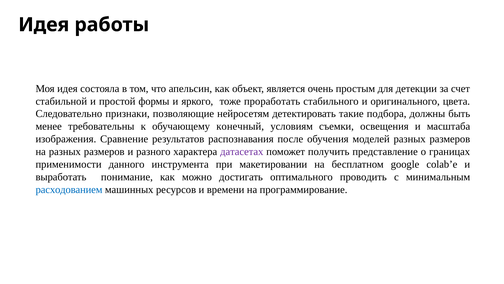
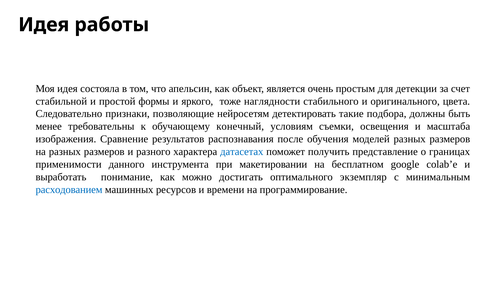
проработать: проработать -> наглядности (272, 101)
датасетах colour: purple -> blue (242, 151)
проводить: проводить -> экземпляр (363, 177)
